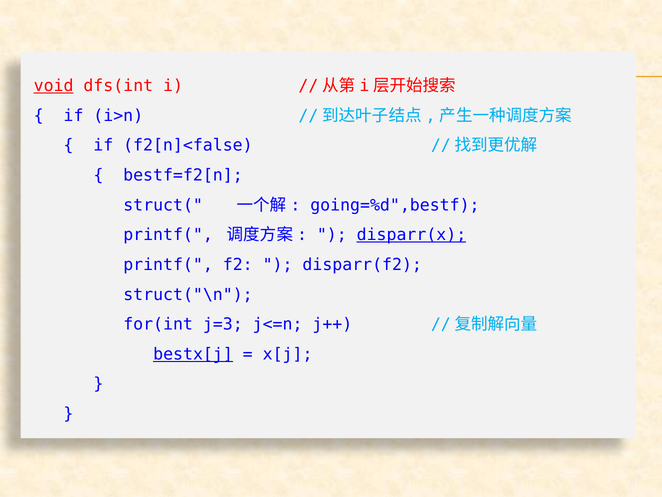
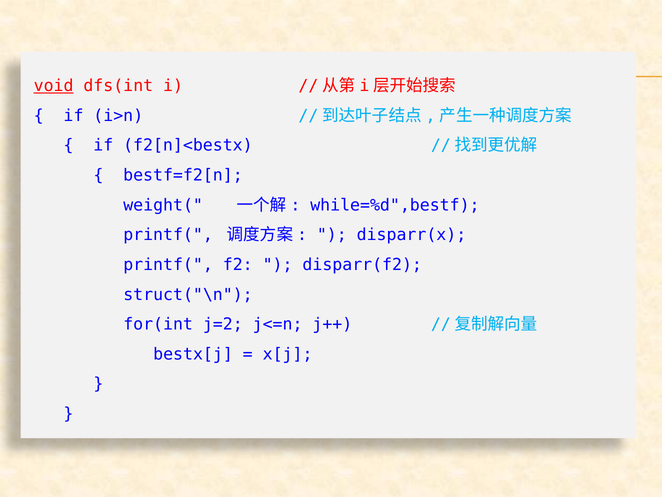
f2[n]<false: f2[n]<false -> f2[n]<bestx (188, 145)
struct(: struct( -> weight( (163, 205)
going=%d",bestf: going=%d",bestf -> while=%d",bestf (395, 205)
disparr(x underline: present -> none (411, 235)
j=3: j=3 -> j=2 (223, 324)
bestx[j underline: present -> none (193, 354)
